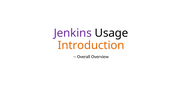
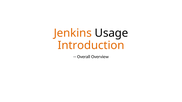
Jenkins colour: purple -> orange (73, 33)
